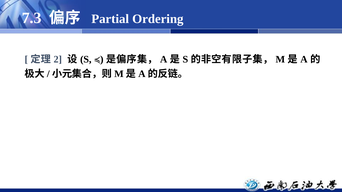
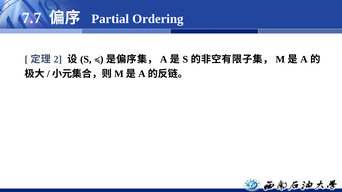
7.3: 7.3 -> 7.7 (32, 18)
